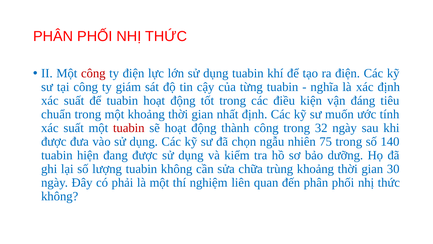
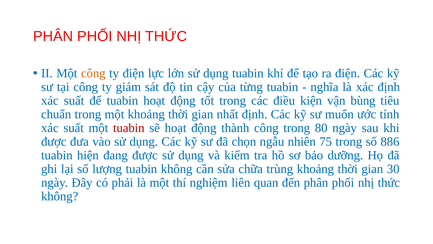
công colour: red -> orange (93, 73)
đáng: đáng -> bùng (363, 100)
32: 32 -> 80 (321, 128)
140: 140 -> 886 (390, 141)
